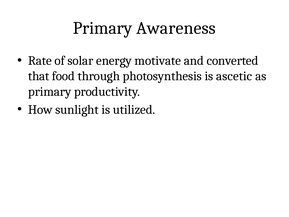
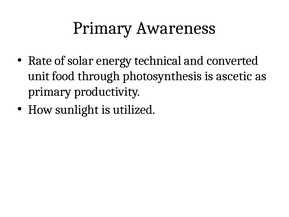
motivate: motivate -> technical (158, 61)
that: that -> unit (39, 76)
